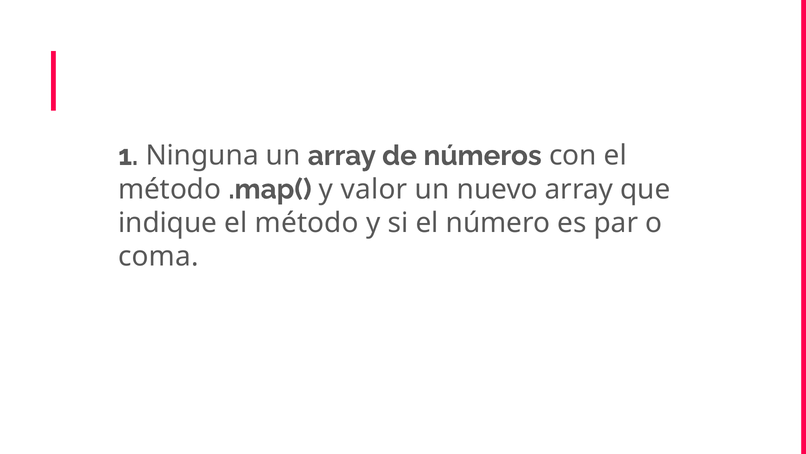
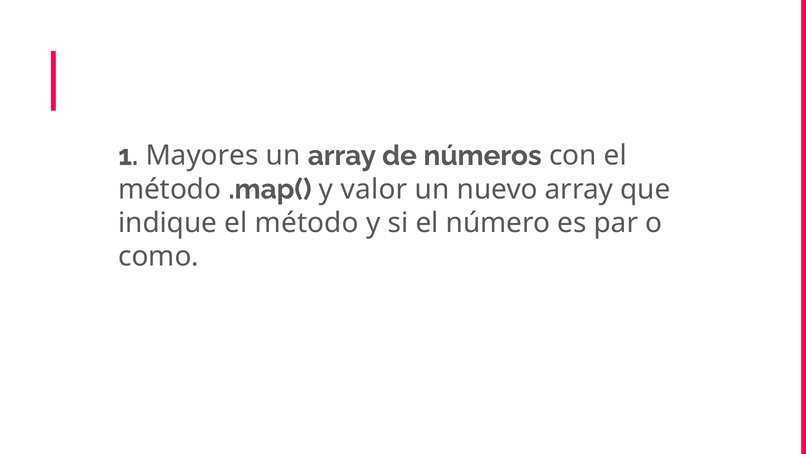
Ninguna: Ninguna -> Mayores (202, 155)
coma: coma -> como (159, 256)
